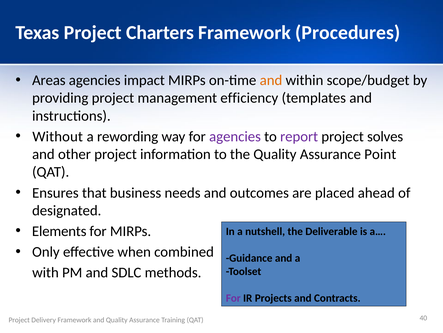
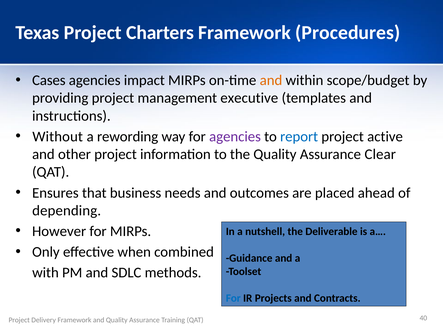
Areas: Areas -> Cases (49, 80)
efficiency: efficiency -> executive (249, 98)
report colour: purple -> blue (299, 136)
solves: solves -> active (385, 136)
Point: Point -> Clear (380, 154)
designated: designated -> depending (67, 210)
Elements: Elements -> However (59, 231)
For colour: purple -> blue (233, 298)
